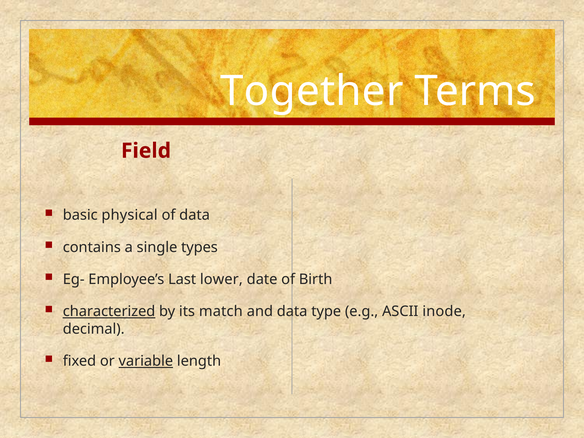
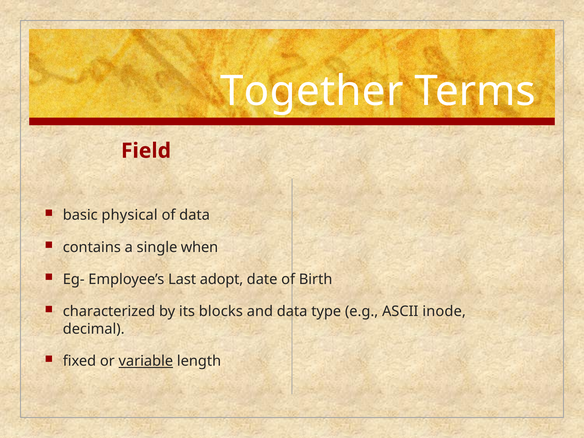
types: types -> when (199, 247)
lower: lower -> adopt (222, 279)
characterized underline: present -> none (109, 312)
match: match -> blocks (221, 312)
